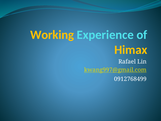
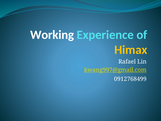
Working colour: yellow -> white (52, 35)
